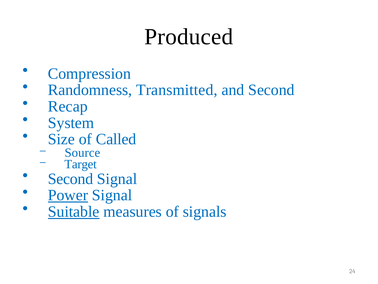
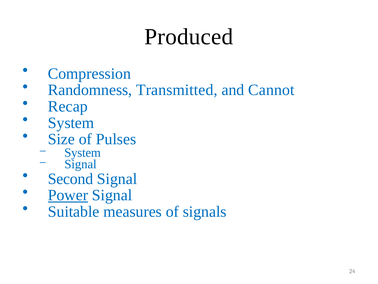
and Second: Second -> Cannot (271, 90)
Called: Called -> Pulses (116, 139)
Source: Source -> System (83, 152)
Target: Target -> Signal (81, 164)
Suitable underline: present -> none (74, 211)
